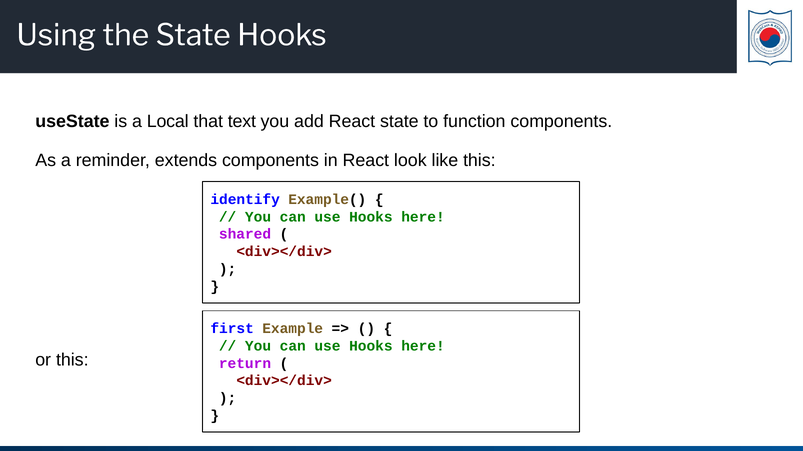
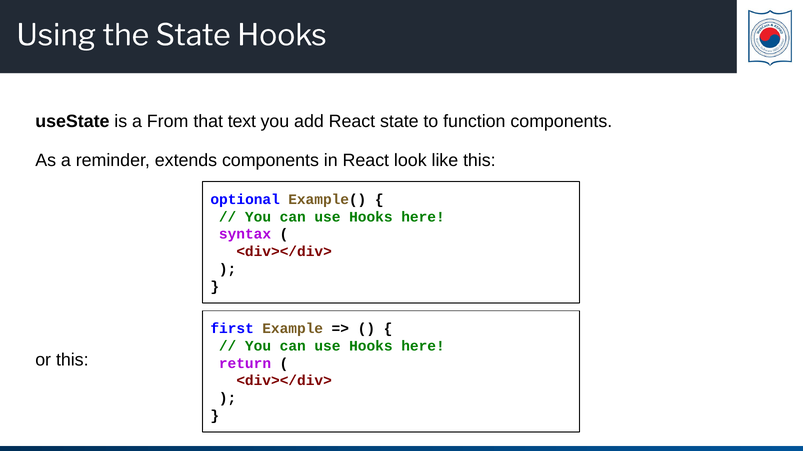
Local: Local -> From (168, 121)
identify: identify -> optional (245, 200)
shared: shared -> syntax (245, 235)
